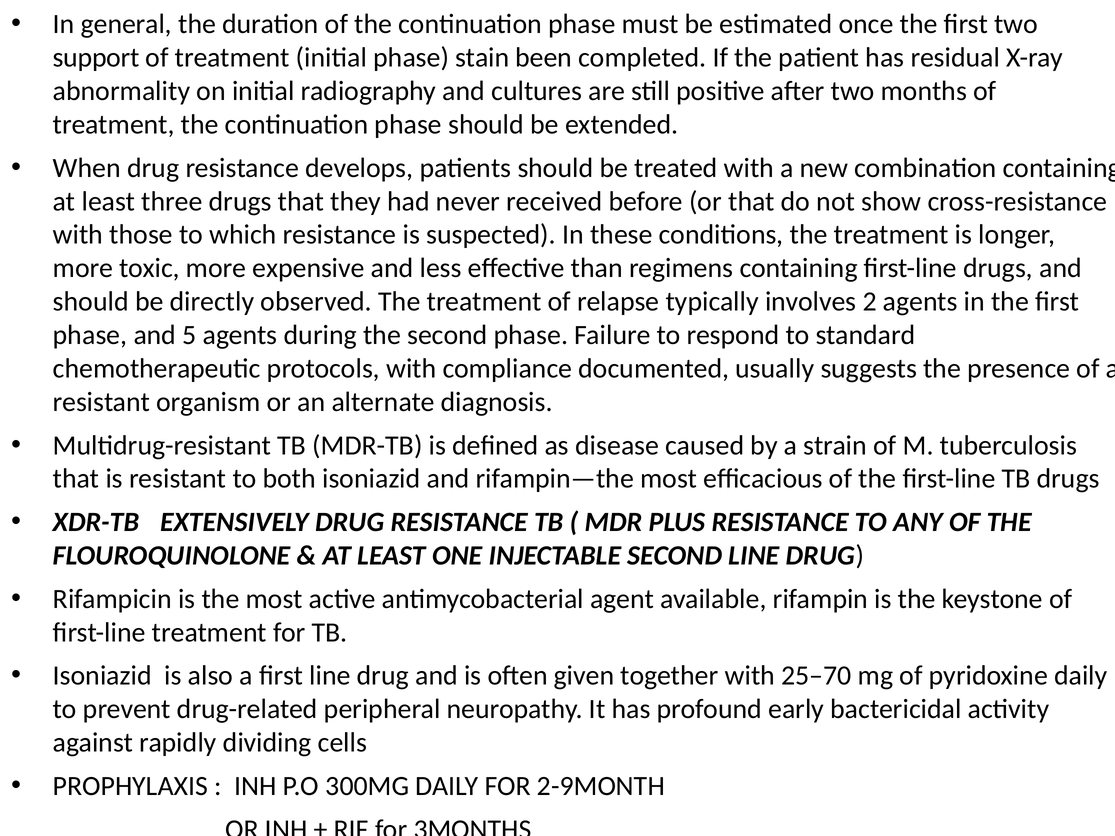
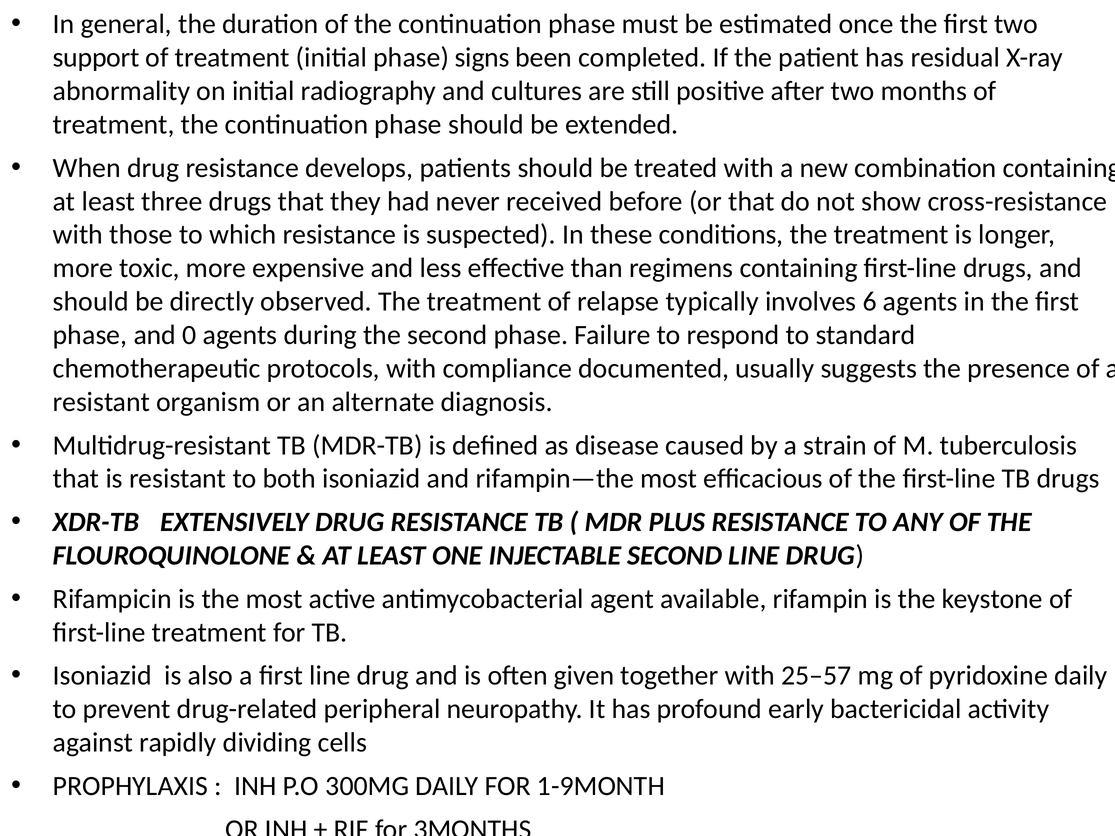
stain: stain -> signs (482, 58)
2: 2 -> 6 (870, 302)
5: 5 -> 0 (189, 335)
25–70: 25–70 -> 25–57 (816, 676)
2-9MONTH: 2-9MONTH -> 1-9MONTH (601, 786)
